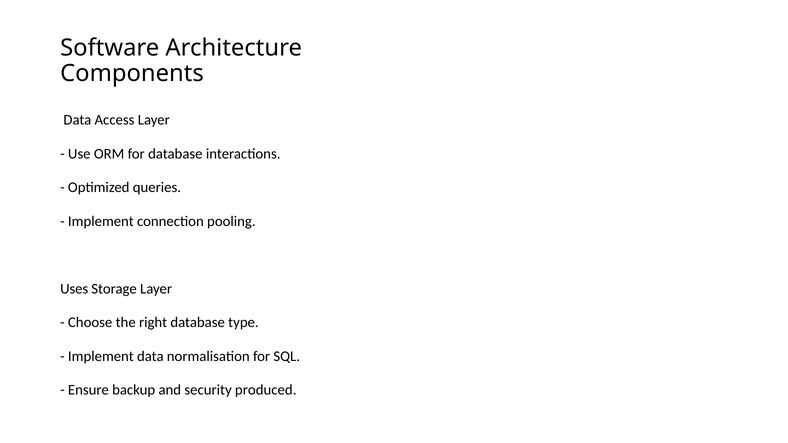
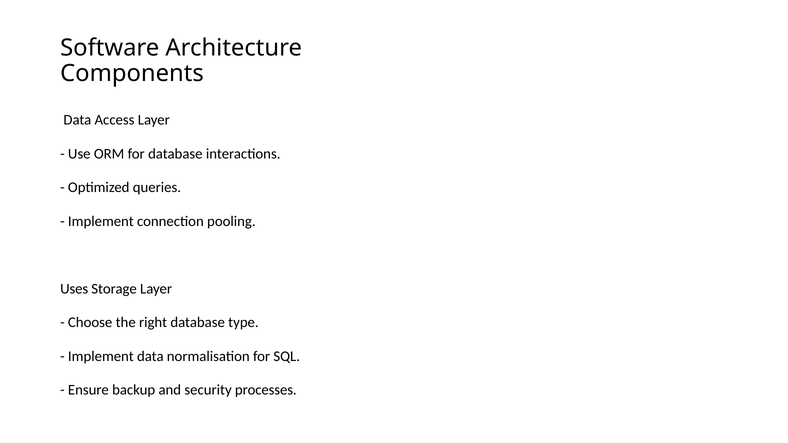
produced: produced -> processes (266, 390)
